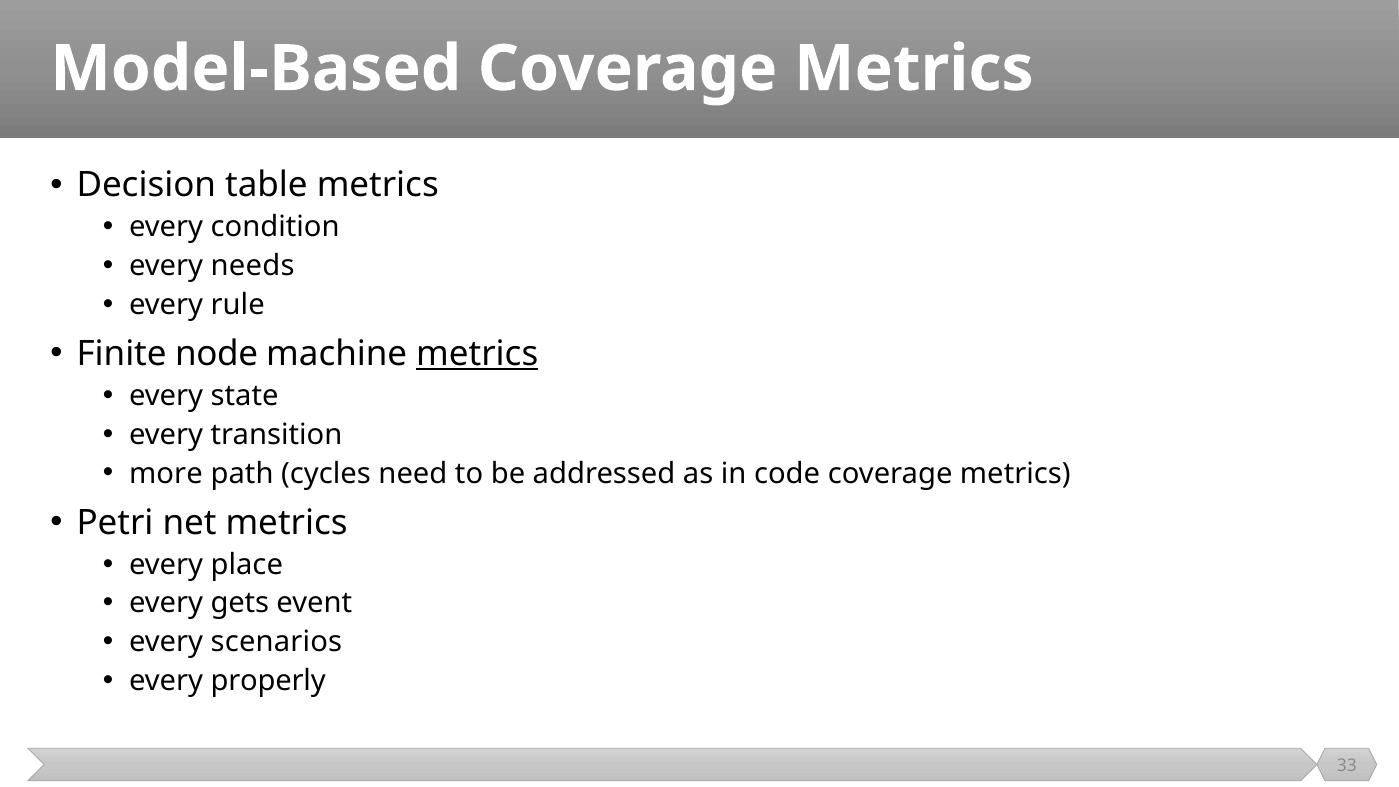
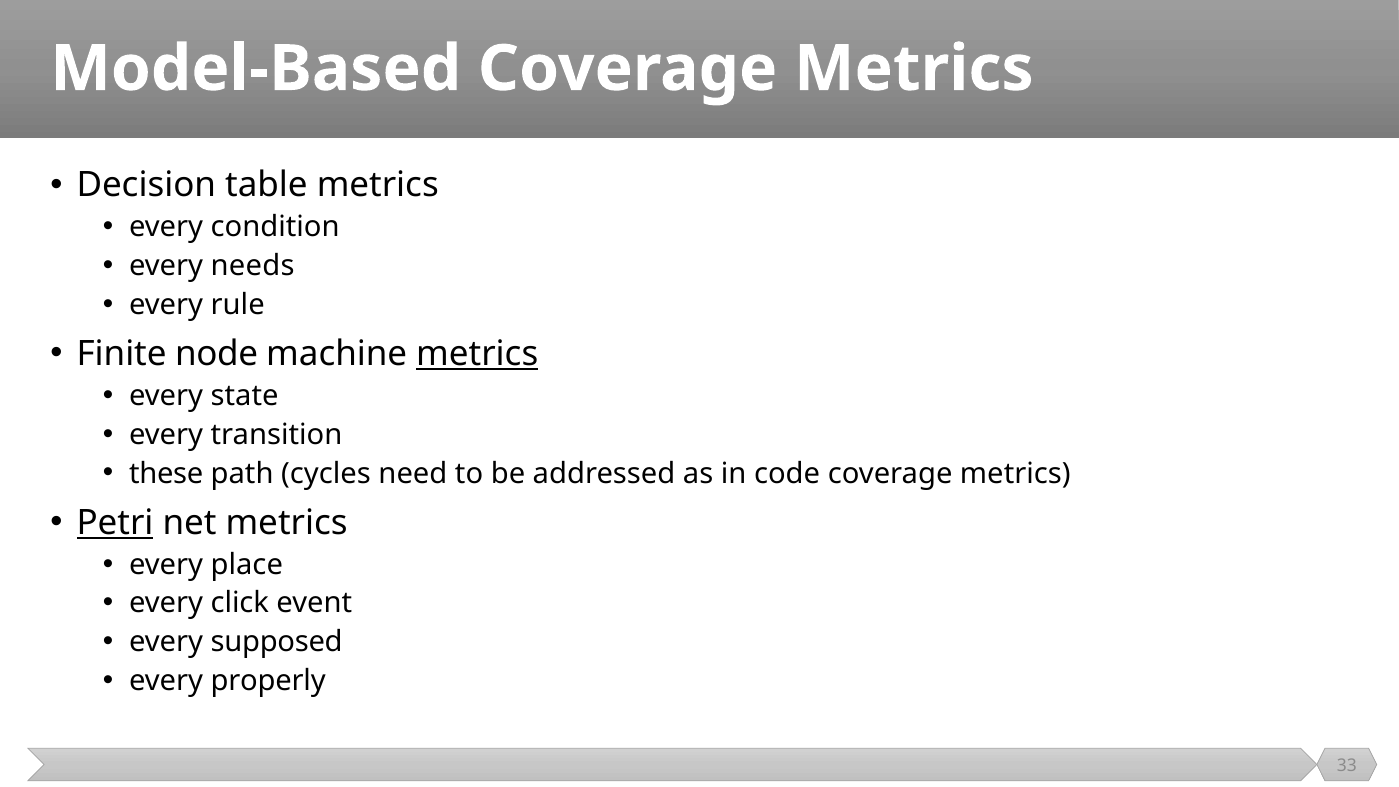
more: more -> these (166, 473)
Petri underline: none -> present (115, 523)
gets: gets -> click (240, 603)
scenarios: scenarios -> supposed (277, 642)
